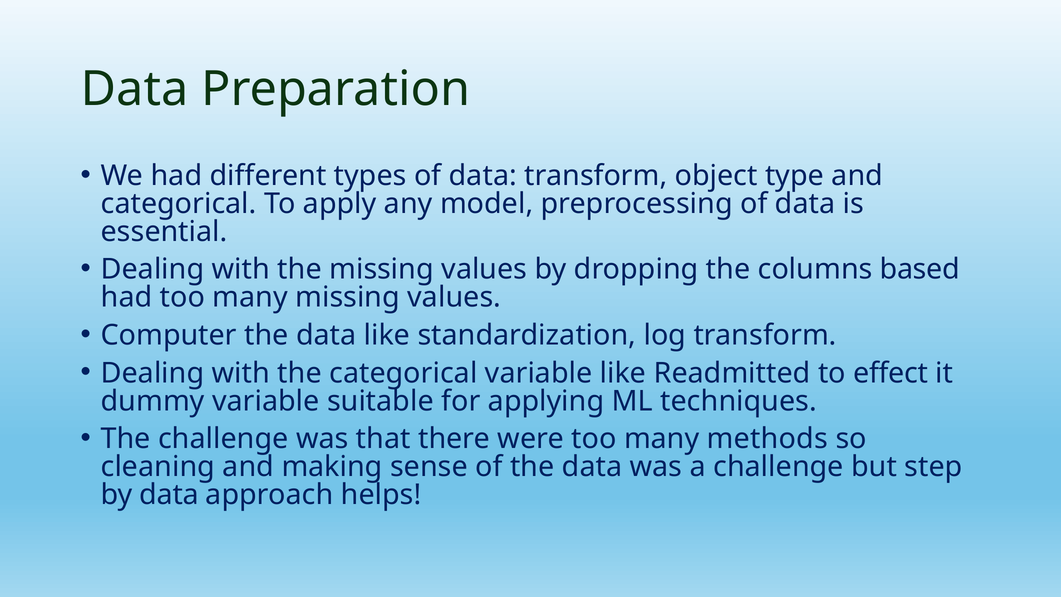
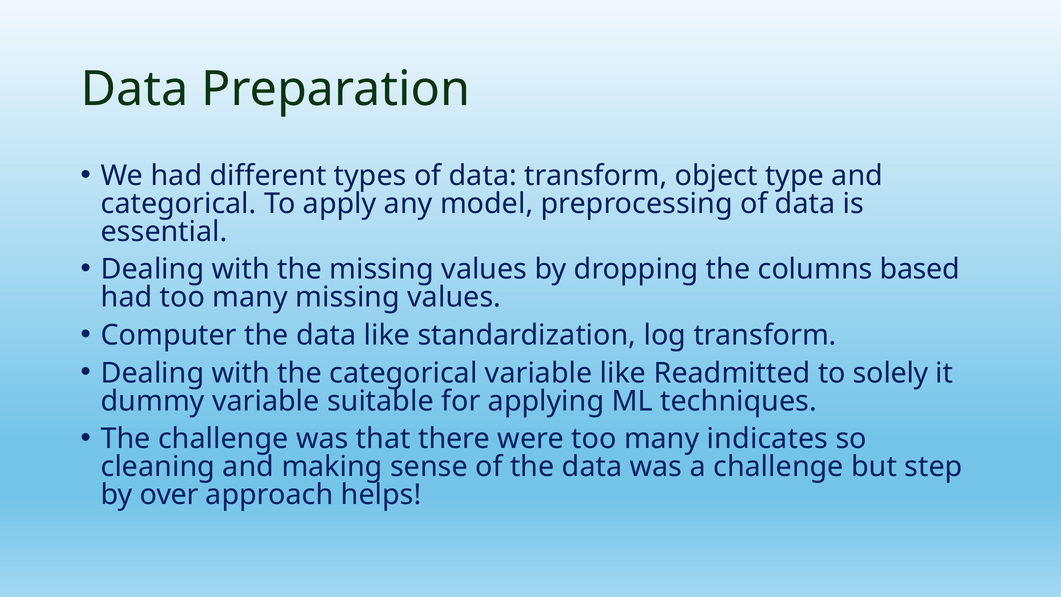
effect: effect -> solely (891, 373)
methods: methods -> indicates (768, 439)
by data: data -> over (169, 495)
